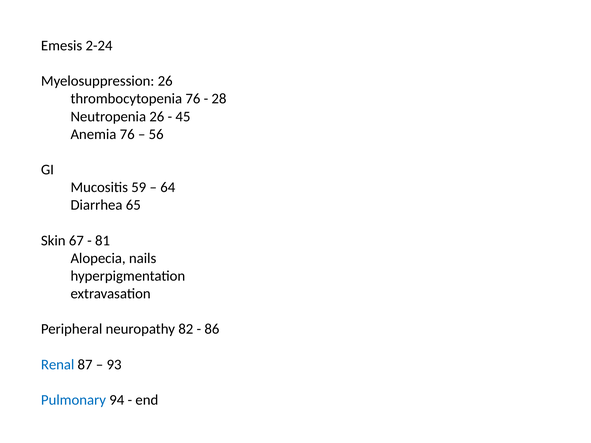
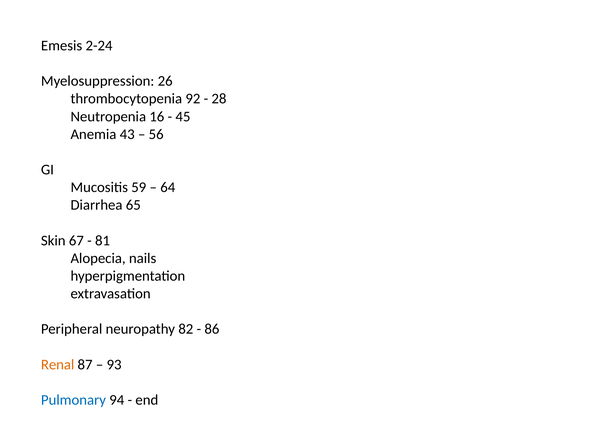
thrombocytopenia 76: 76 -> 92 (193, 99)
Neutropenia 26: 26 -> 16 (157, 117)
Anemia 76: 76 -> 43 (127, 134)
Renal colour: blue -> orange (58, 365)
